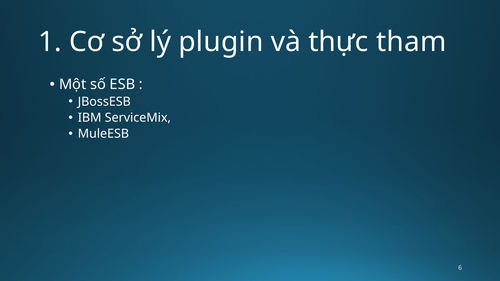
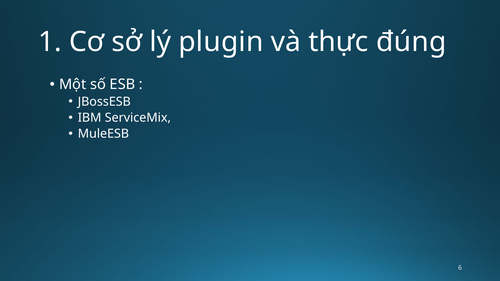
tham: tham -> đúng (411, 42)
